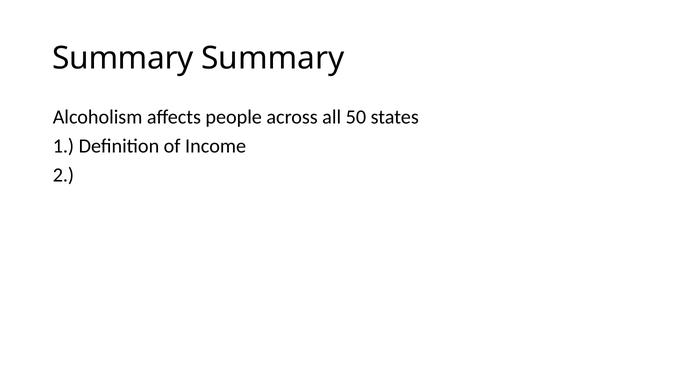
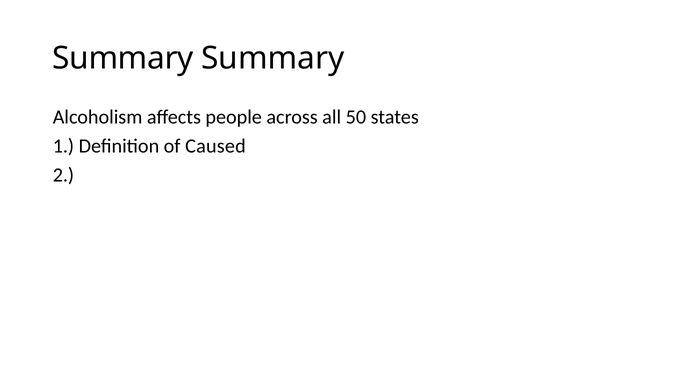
Income: Income -> Caused (216, 146)
